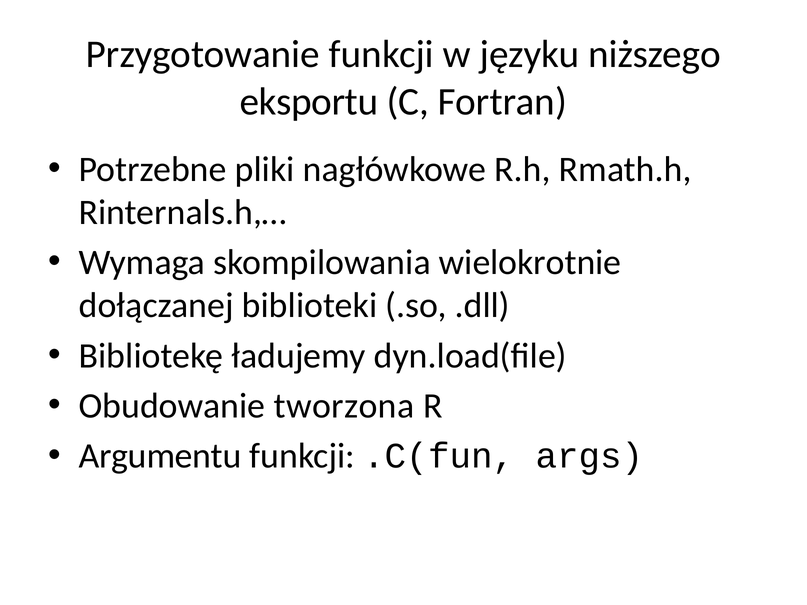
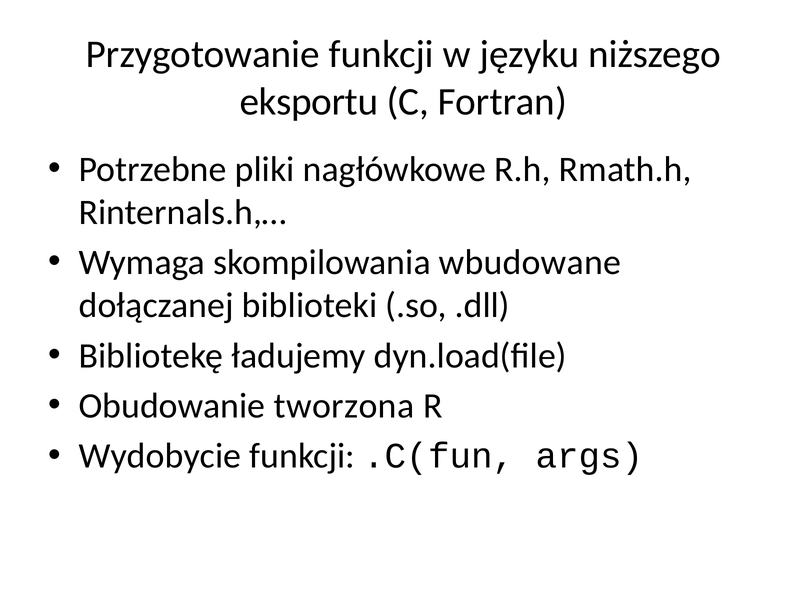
wielokrotnie: wielokrotnie -> wbudowane (530, 263)
Argumentu: Argumentu -> Wydobycie (160, 456)
